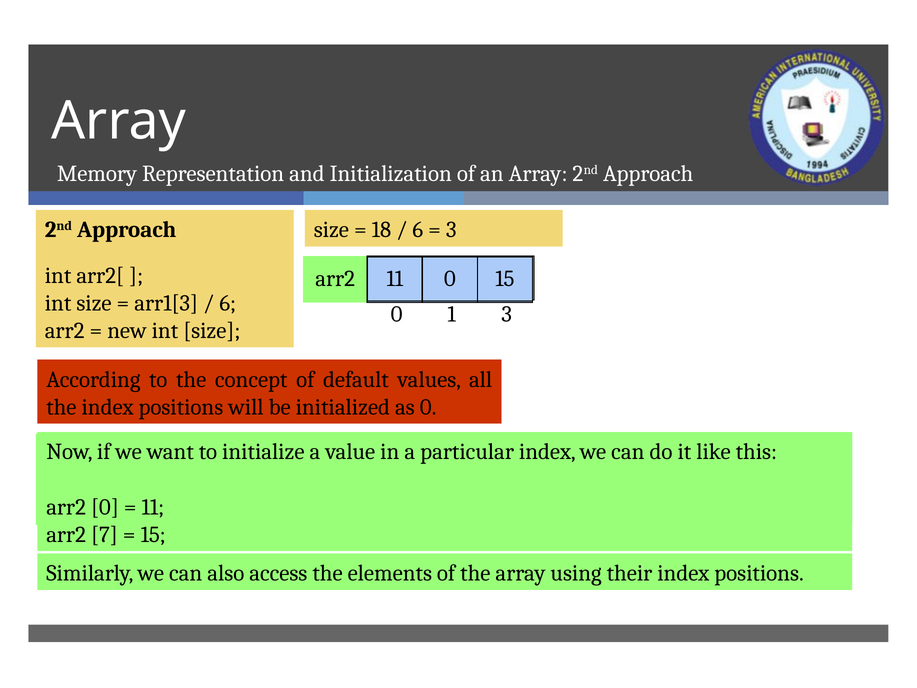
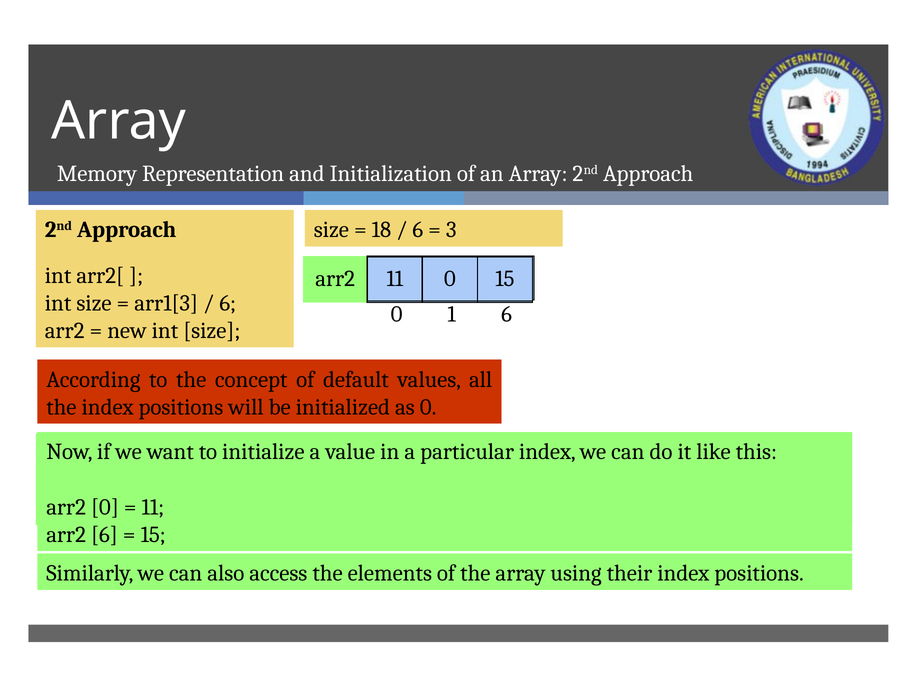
1 3: 3 -> 6 (507, 314)
arr2 7: 7 -> 6 (104, 534)
